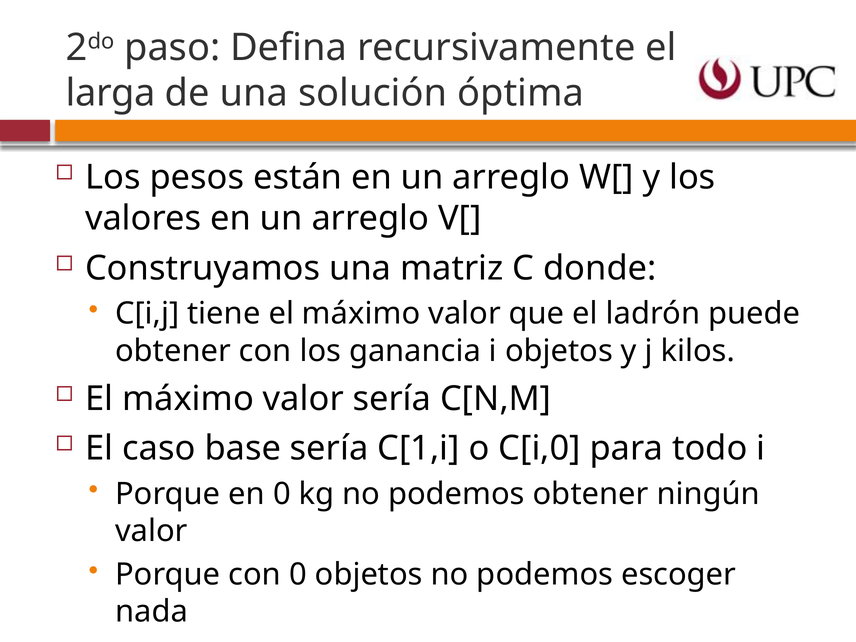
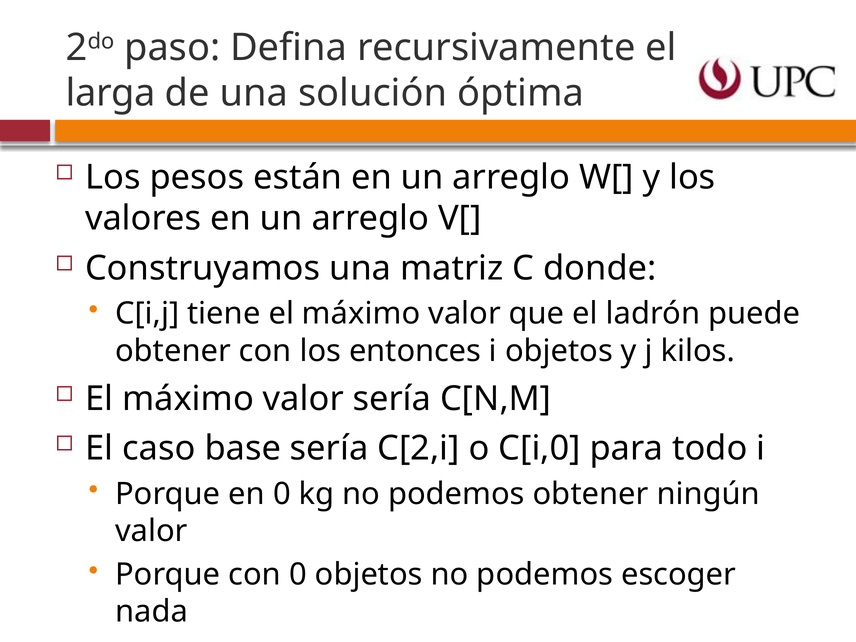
ganancia: ganancia -> entonces (415, 351)
C[1,i: C[1,i -> C[2,i (418, 448)
